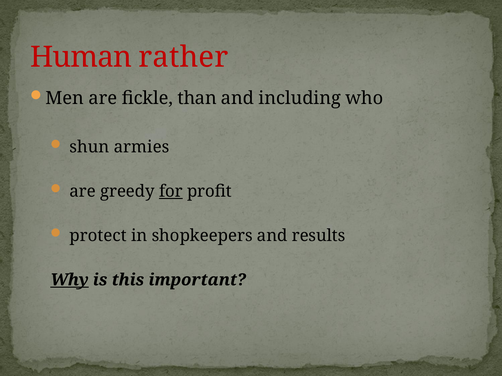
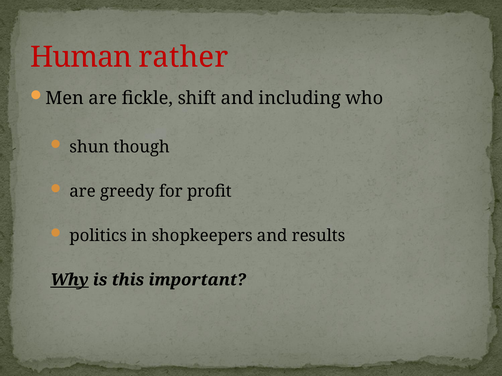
than: than -> shift (197, 98)
armies: armies -> though (142, 147)
for underline: present -> none (171, 192)
protect: protect -> politics (98, 236)
